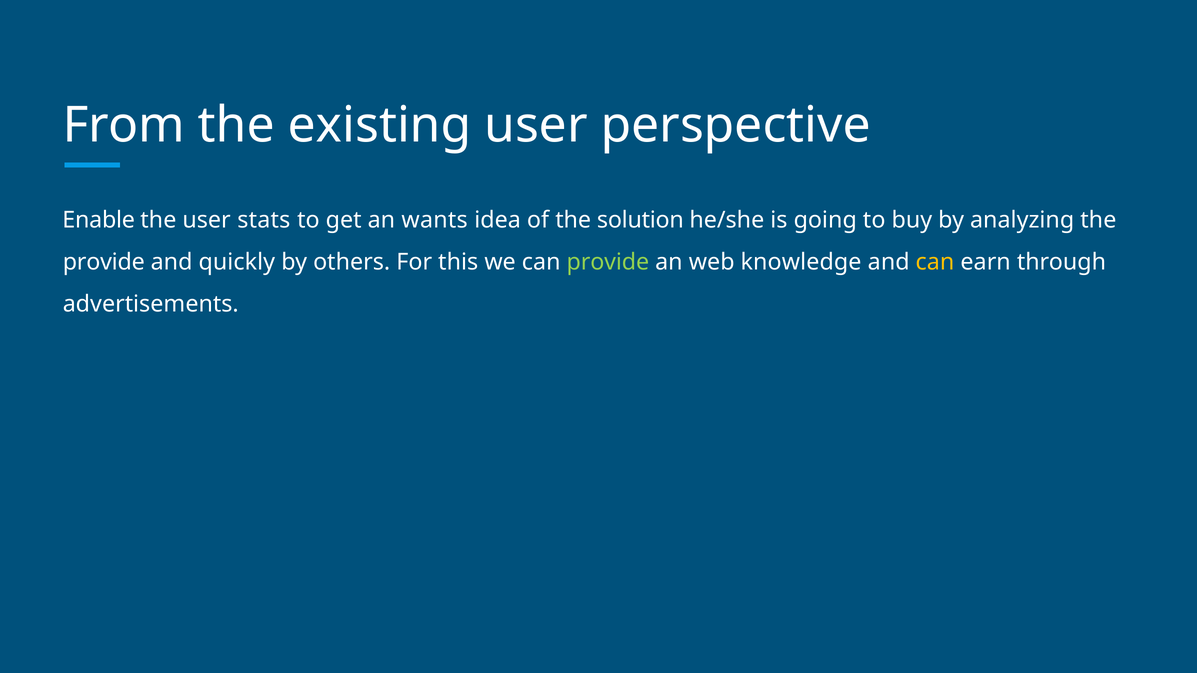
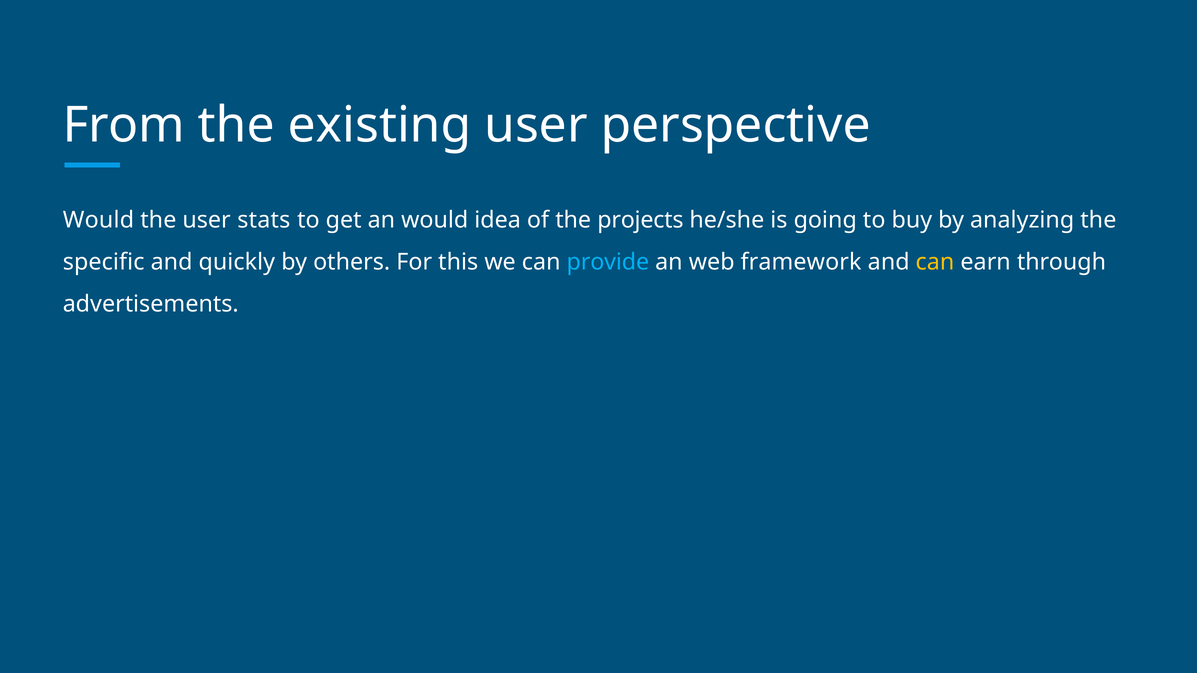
Enable: Enable -> Would (98, 220)
an wants: wants -> would (435, 220)
solution: solution -> projects (640, 220)
provide: provide -> specific (104, 262)
provide colour: light green -> light blue (608, 262)
knowledge: knowledge -> framework (801, 262)
